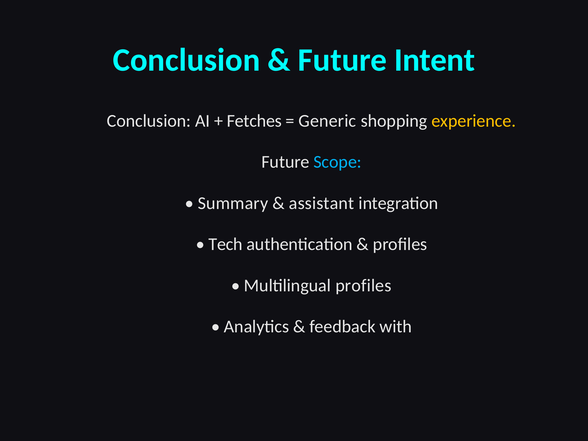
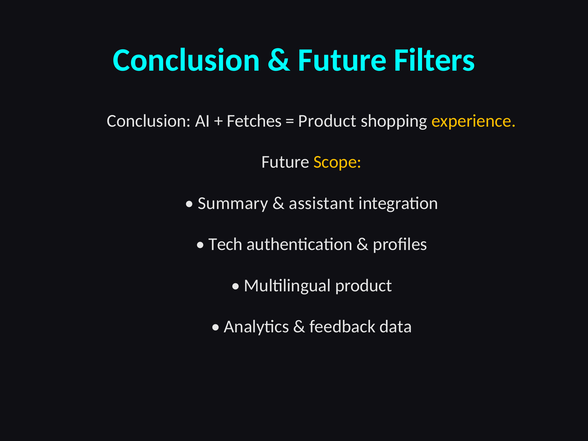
Intent: Intent -> Filters (435, 60)
Generic: Generic -> Product (327, 121)
Scope colour: light blue -> yellow (338, 162)
Multilingual profiles: profiles -> product (364, 285)
with: with -> data (396, 327)
